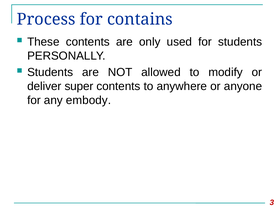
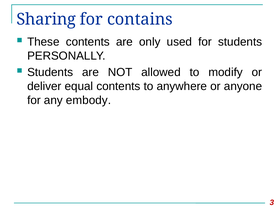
Process: Process -> Sharing (46, 19)
super: super -> equal (79, 86)
